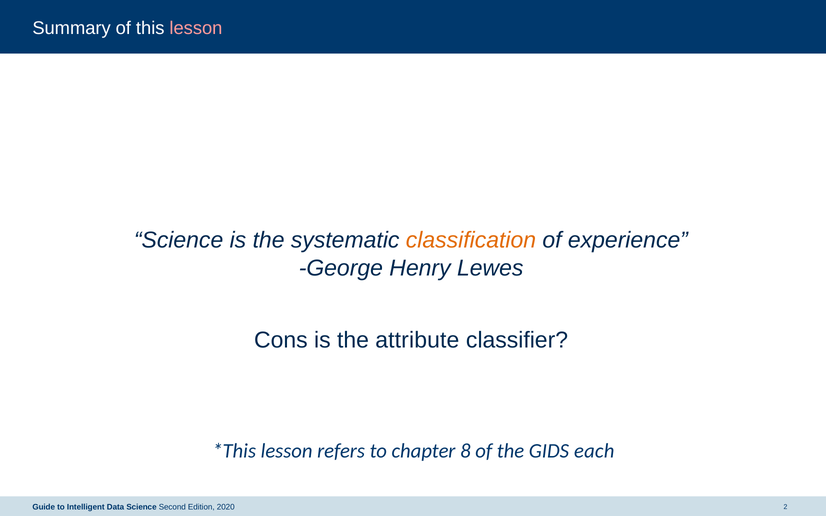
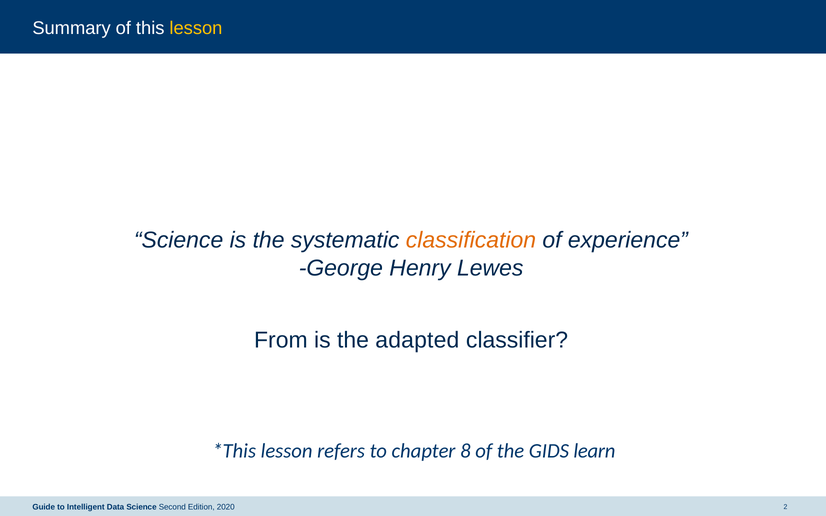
lesson colour: pink -> yellow (196, 28)
Cons: Cons -> From (281, 340)
attribute: attribute -> adapted (417, 340)
each: each -> learn (594, 451)
